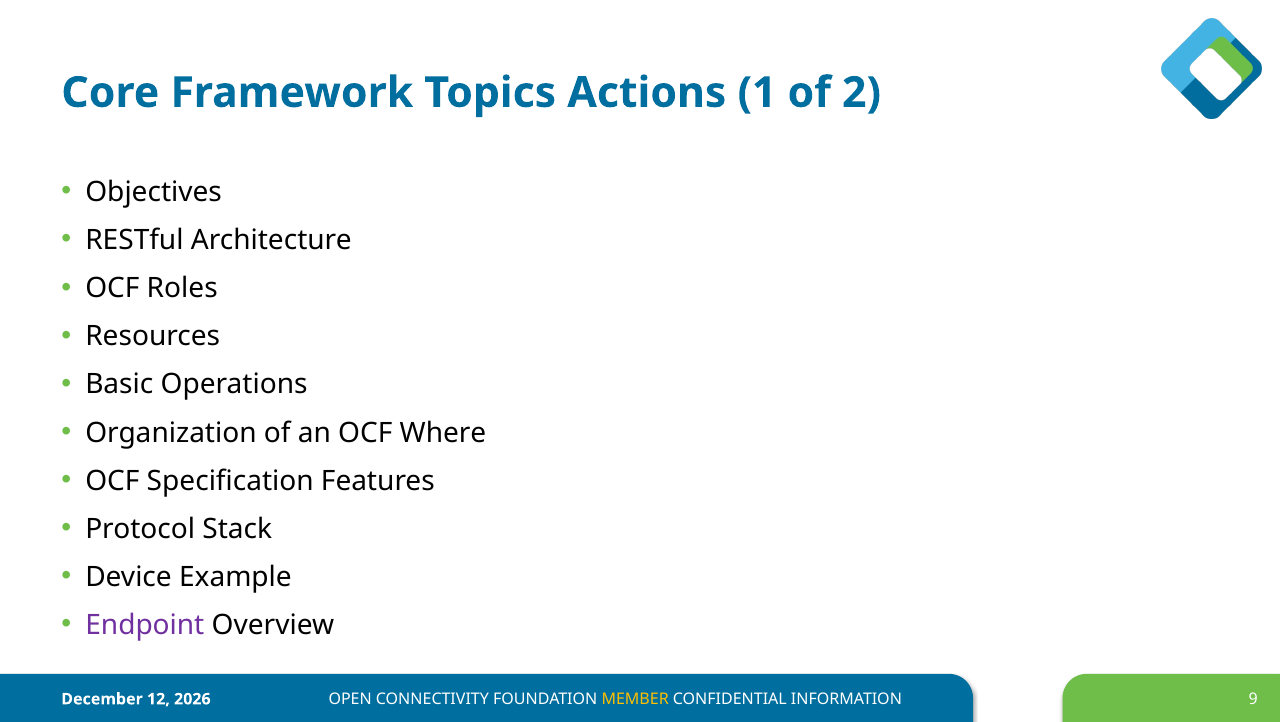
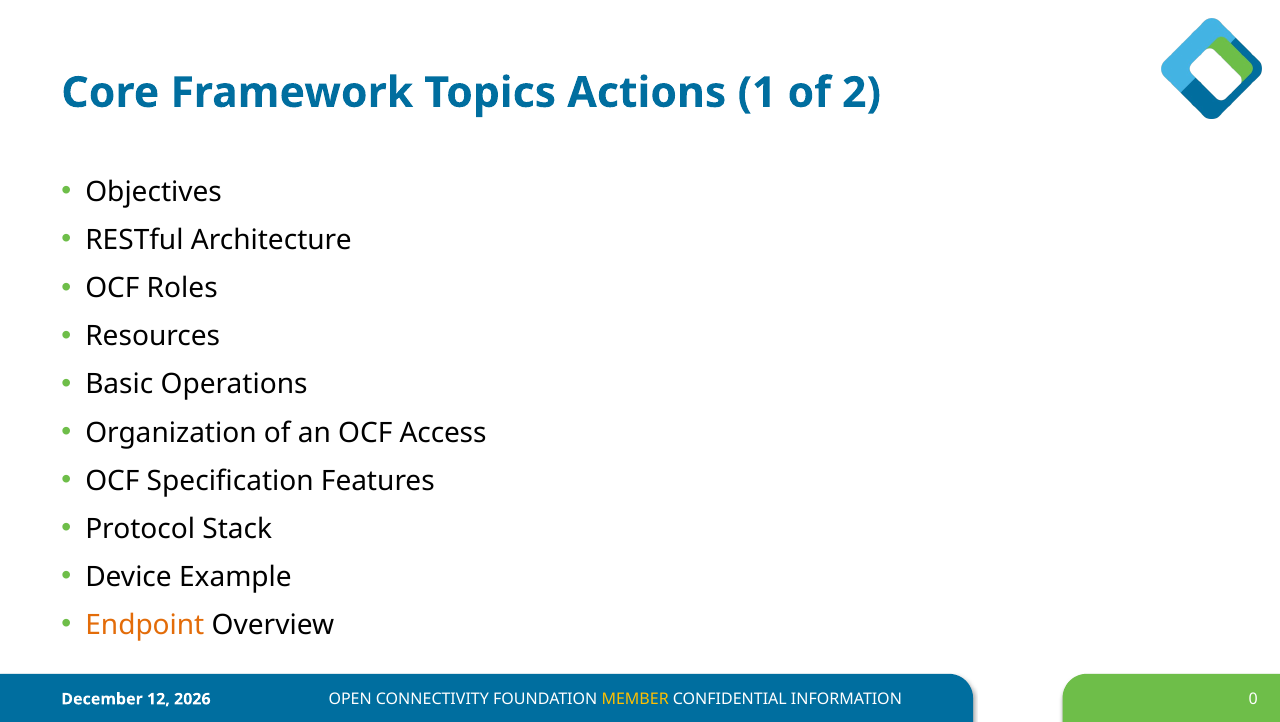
Where: Where -> Access (443, 433)
Endpoint colour: purple -> orange (145, 625)
9: 9 -> 0 (1253, 699)
